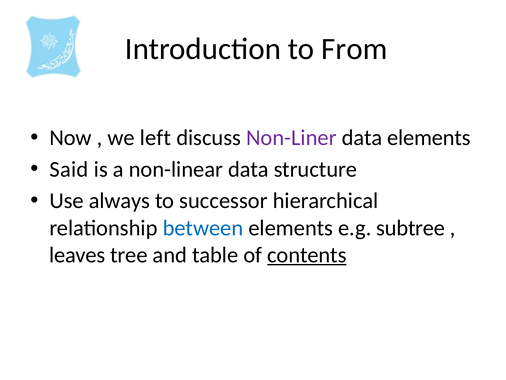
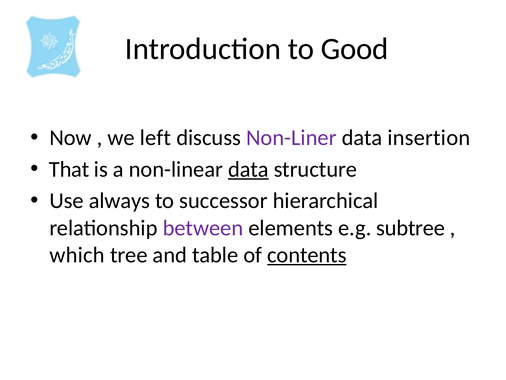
From: From -> Good (355, 49)
data elements: elements -> insertion (429, 138)
Said: Said -> That (69, 169)
data underline: none -> present (248, 169)
between colour: blue -> purple (203, 228)
leaves: leaves -> which (77, 255)
